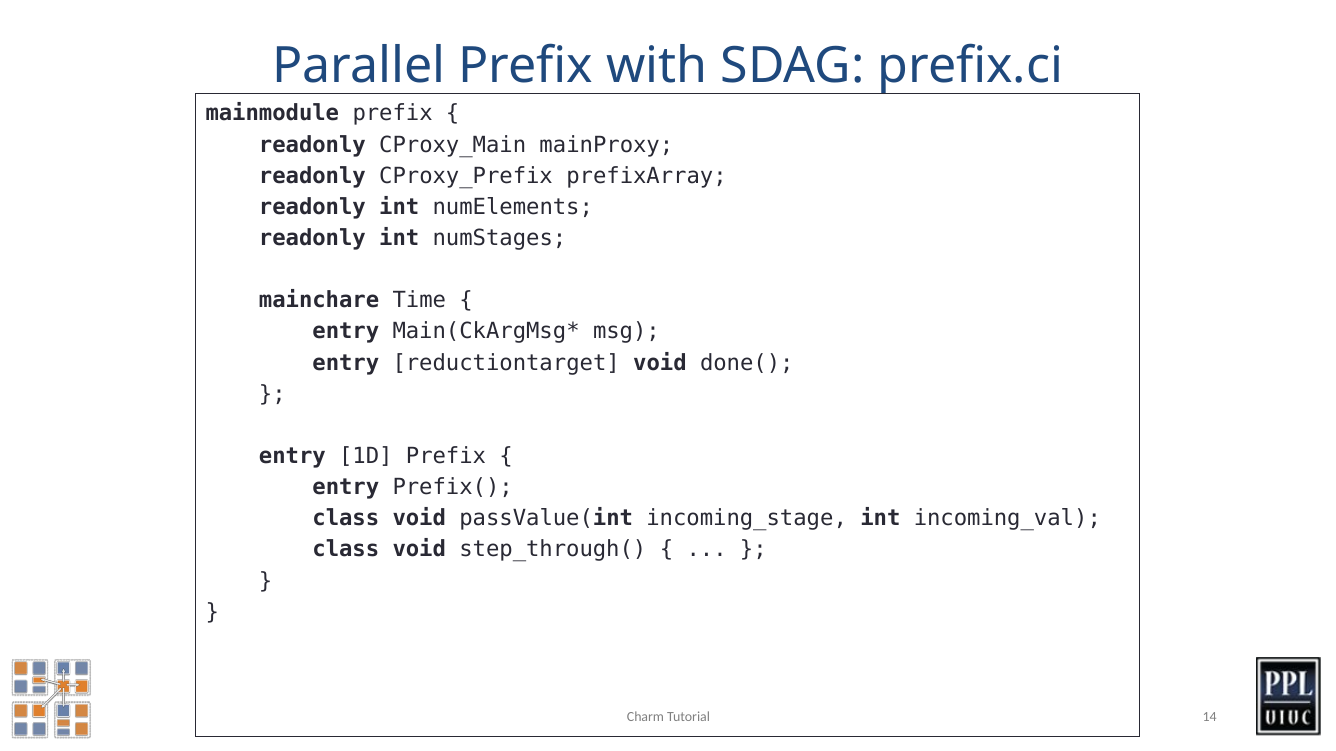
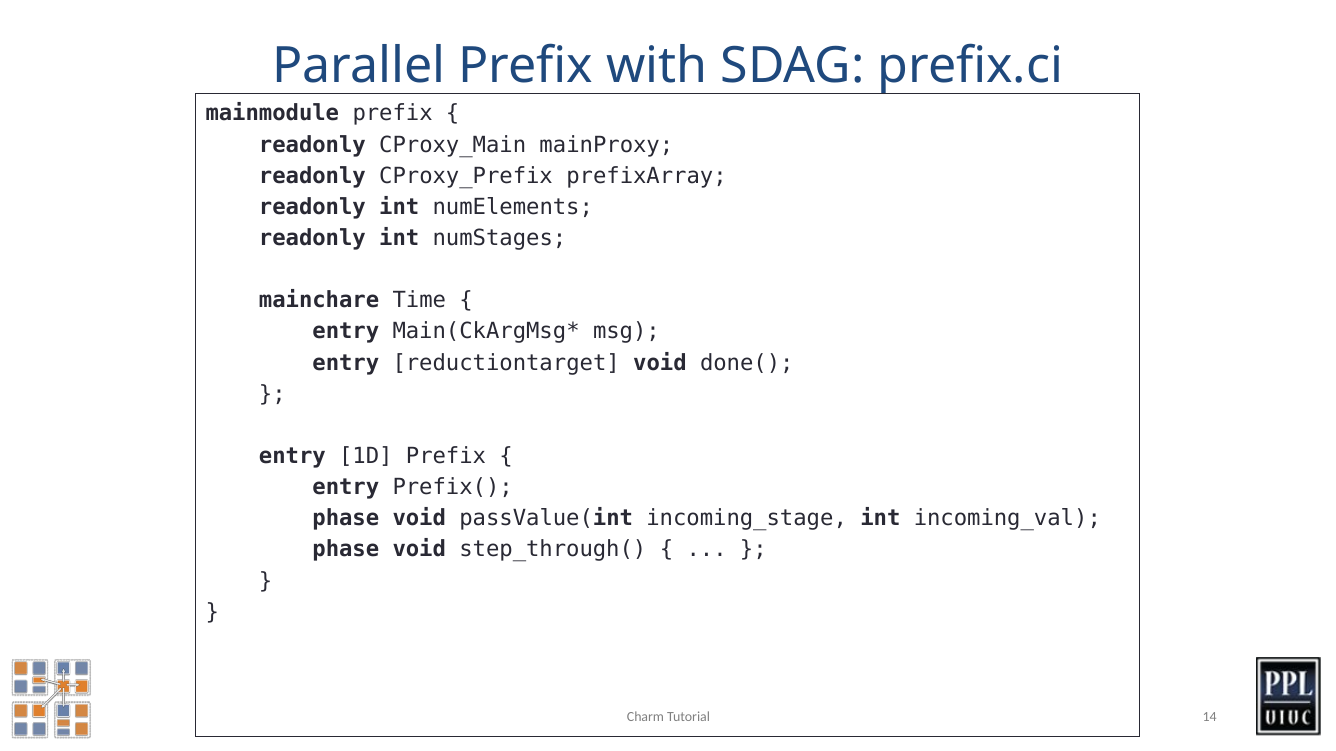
class: class -> phase (346, 519)
class: class -> phase (346, 550)
